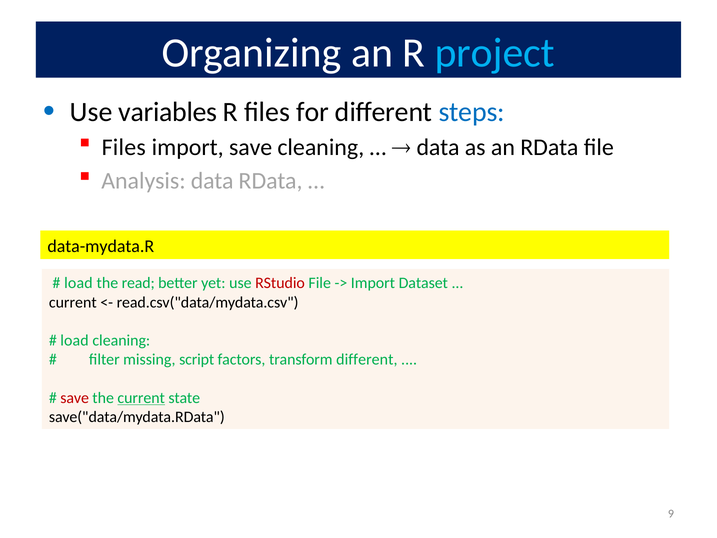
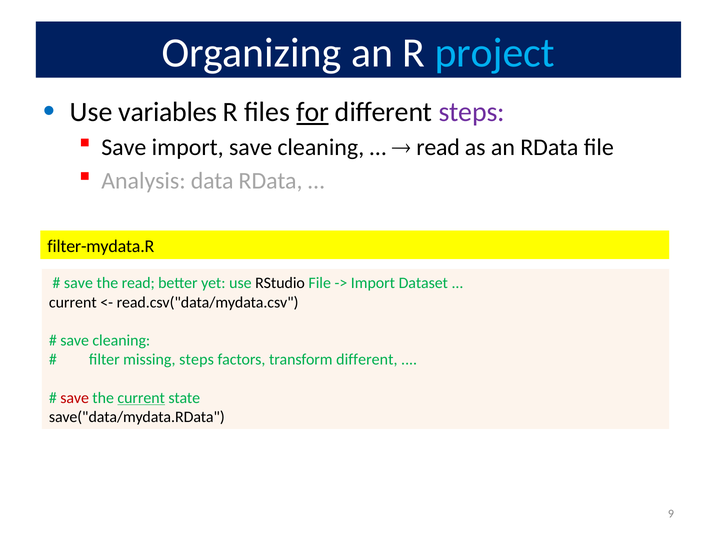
for underline: none -> present (313, 112)
steps colour: blue -> purple (472, 112)
Files: Files -> Save (124, 147)
data: data -> read (438, 147)
data-mydata.R: data-mydata.R -> filter-mydata.R (101, 246)
load: load -> save (78, 283)
RStudio colour: red -> black (280, 283)
load: load -> save (75, 340)
missing script: script -> steps (197, 359)
